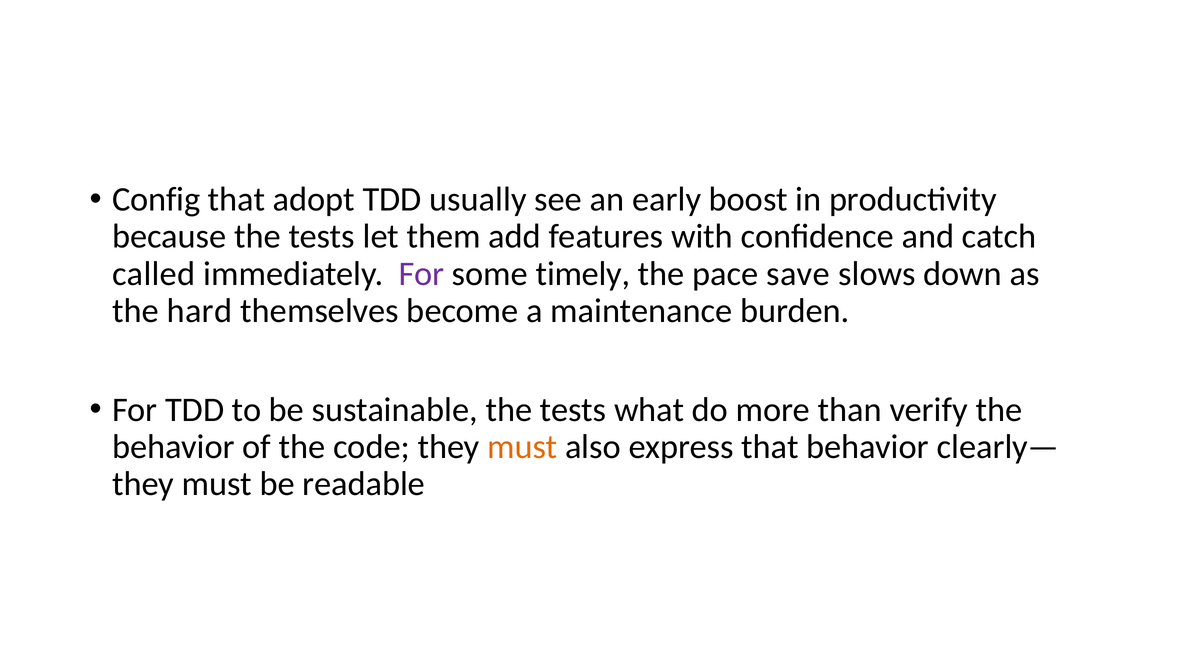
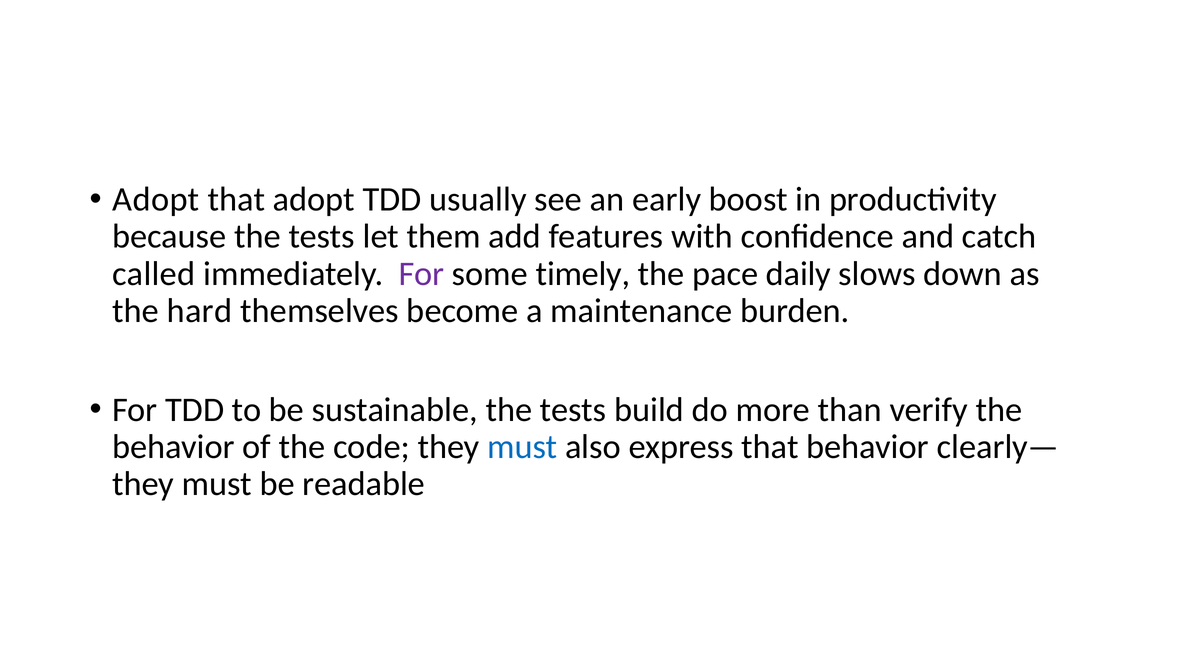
Config: Config -> Adopt (156, 199)
save: save -> daily (798, 274)
what: what -> build (649, 410)
must colour: orange -> blue (522, 447)
